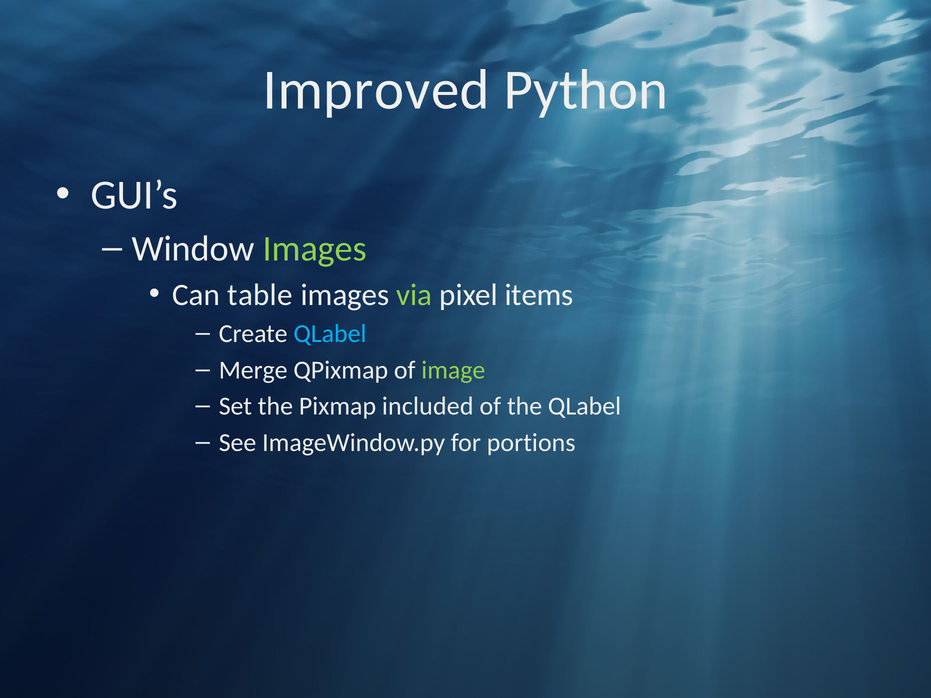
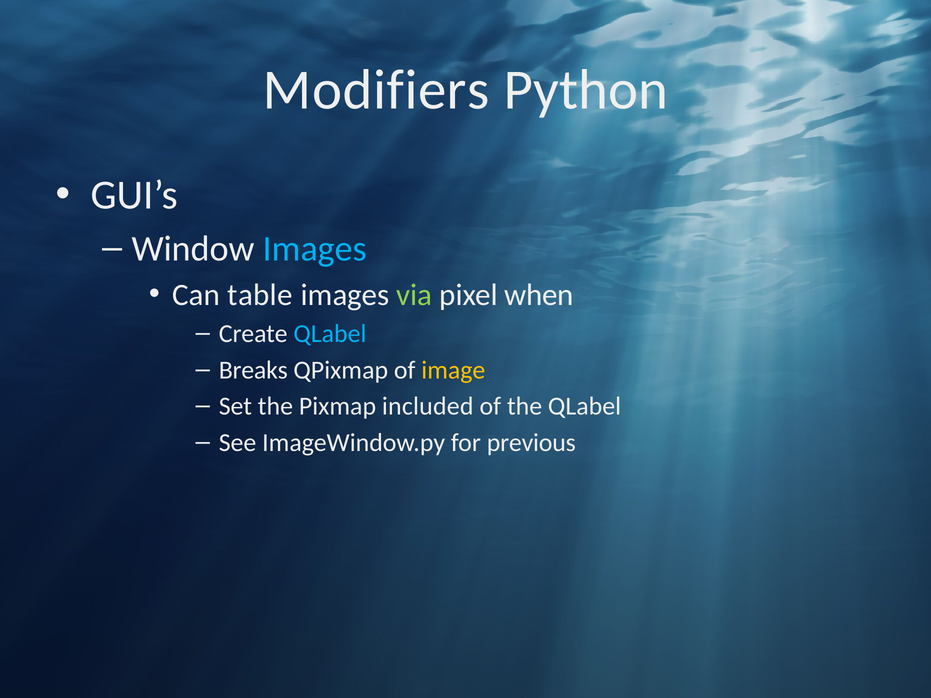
Improved: Improved -> Modifiers (376, 90)
Images colour: light green -> light blue (315, 249)
items: items -> when (539, 295)
Merge: Merge -> Breaks (253, 370)
image colour: light green -> yellow (453, 370)
portions: portions -> previous (531, 443)
